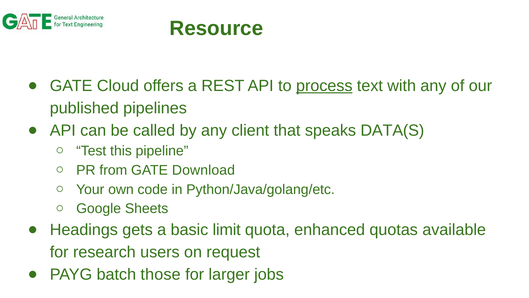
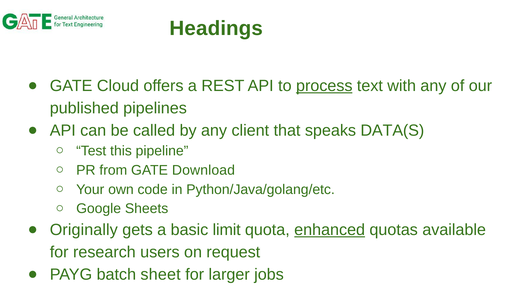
Resource: Resource -> Headings (216, 28)
Headings: Headings -> Originally (84, 230)
enhanced underline: none -> present (330, 230)
those: those -> sheet (161, 274)
